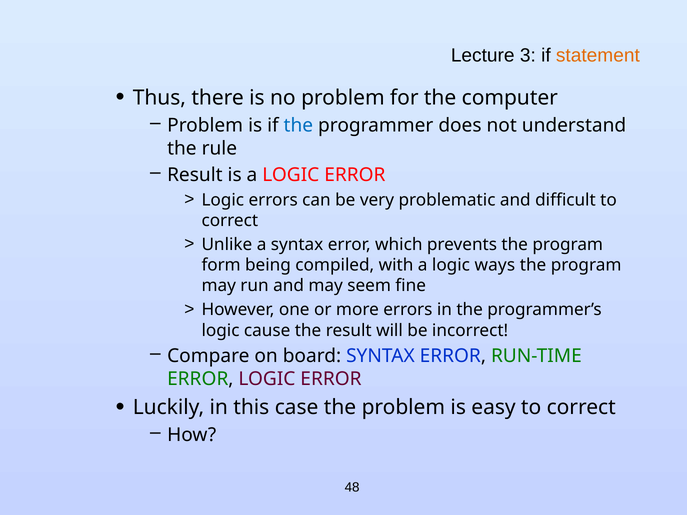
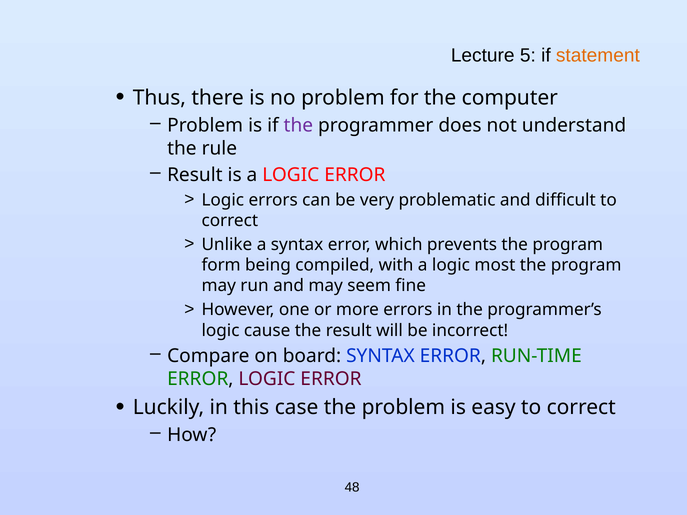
3: 3 -> 5 (528, 56)
the colour: blue -> purple (298, 125)
ways: ways -> most (495, 265)
